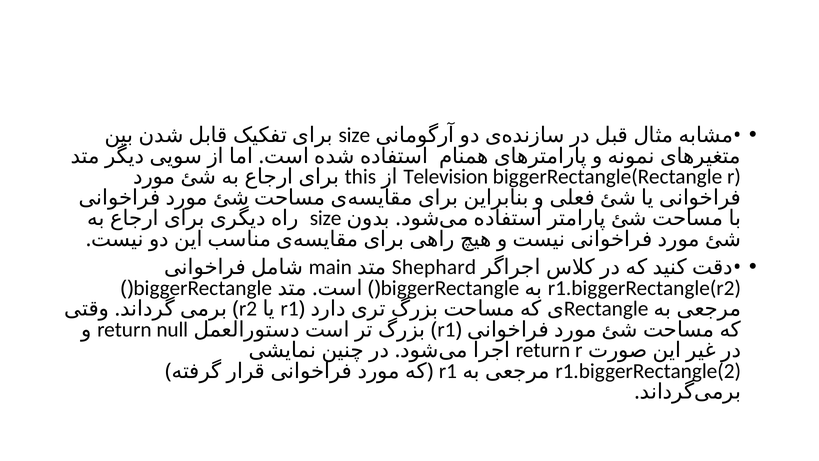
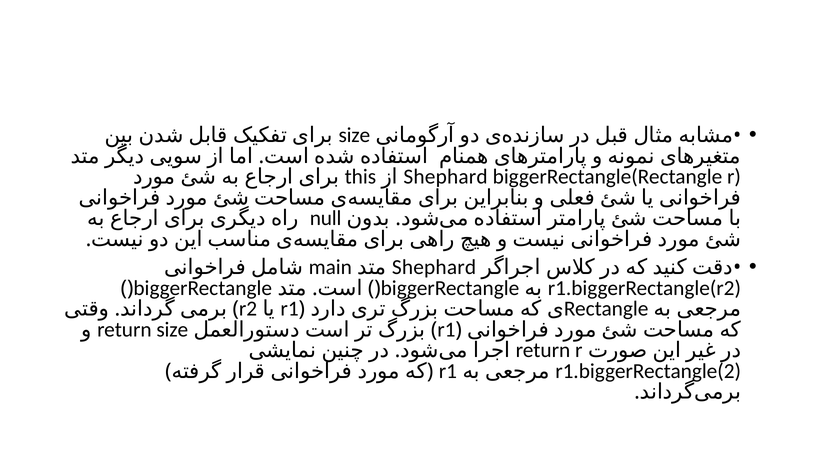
Television: Television -> Shephard (446, 177)
size: size -> null (326, 218)
return null: null -> size (172, 329)
